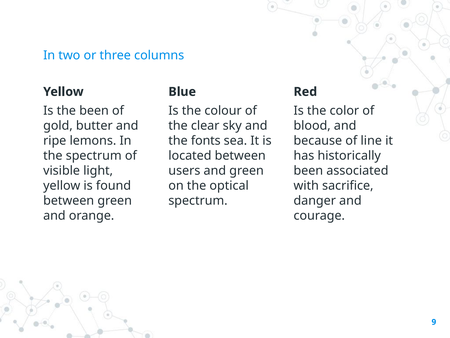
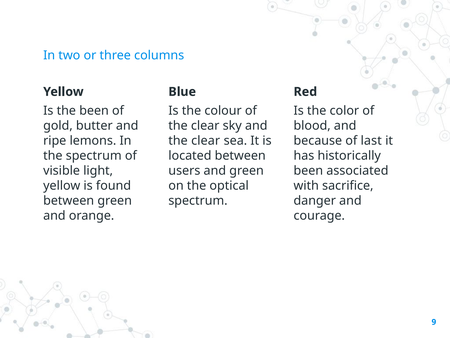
fonts: fonts -> clear (206, 140)
line: line -> last (371, 140)
